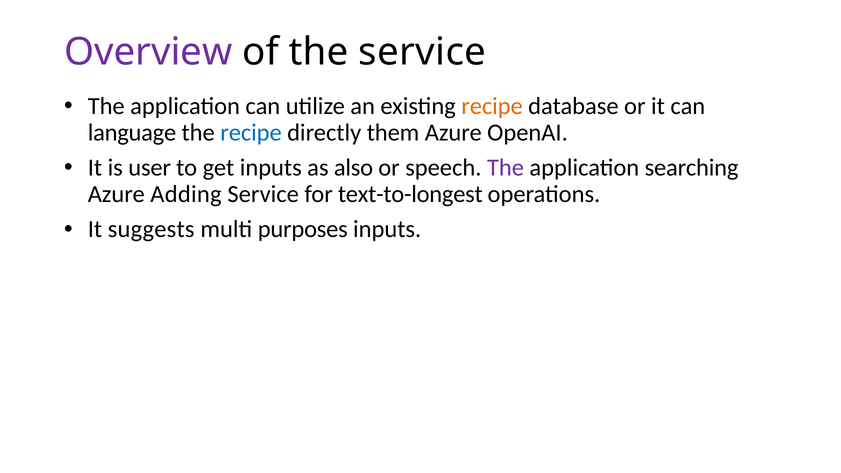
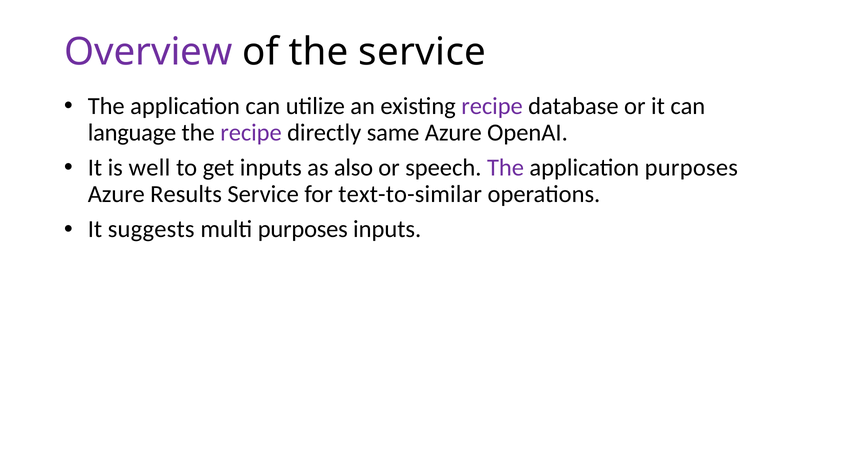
recipe colour: orange -> purple (492, 106)
recipe colour: blue -> purple (251, 133)
them: them -> same (393, 133)
user: user -> well (149, 168)
application searching: searching -> purposes (691, 168)
Adding: Adding -> Results (186, 194)
text-to-longest: text-to-longest -> text-to-similar (410, 194)
